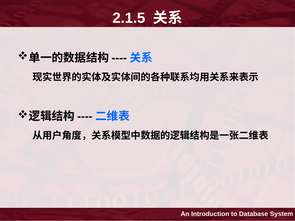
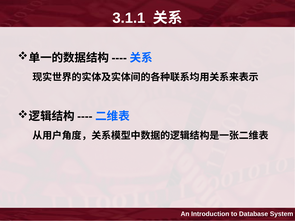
2.1.5: 2.1.5 -> 3.1.1 (129, 18)
